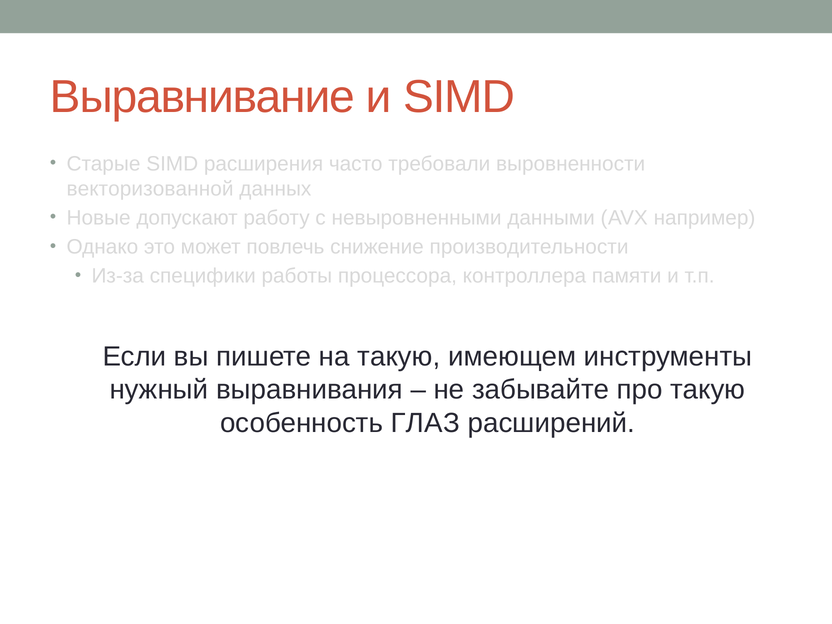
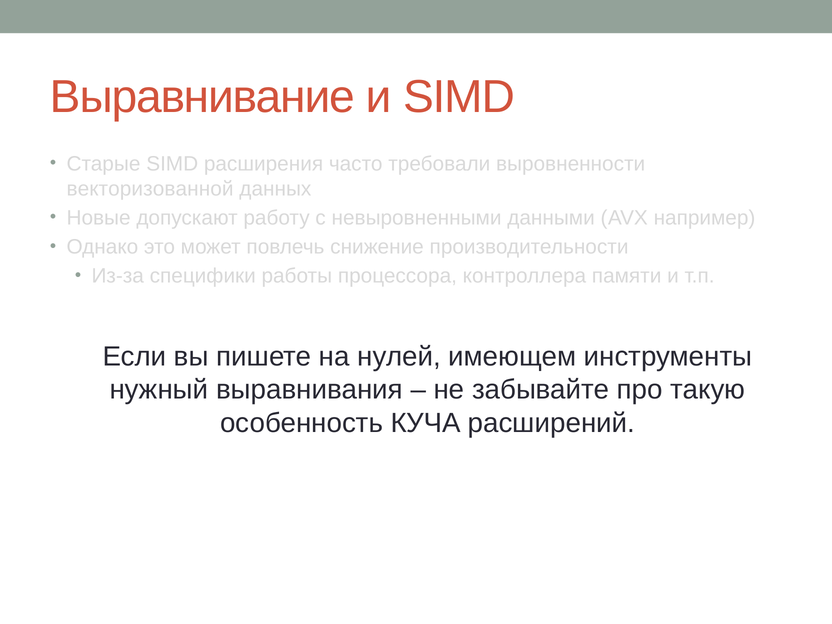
на такую: такую -> нулей (399, 356)
ГЛАЗ: ГЛАЗ -> КУЧА (426, 423)
